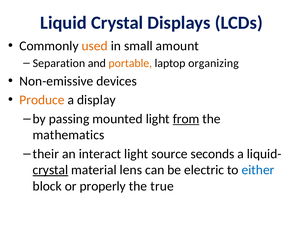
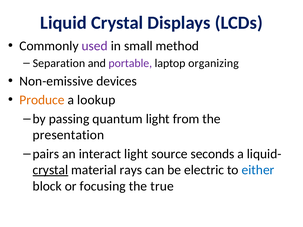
used colour: orange -> purple (95, 46)
amount: amount -> method (177, 46)
portable colour: orange -> purple (130, 63)
display: display -> lookup (96, 100)
mounted: mounted -> quantum (118, 119)
from underline: present -> none (186, 119)
mathematics: mathematics -> presentation (68, 135)
their: their -> pairs (46, 154)
lens: lens -> rays (131, 170)
properly: properly -> focusing (103, 186)
